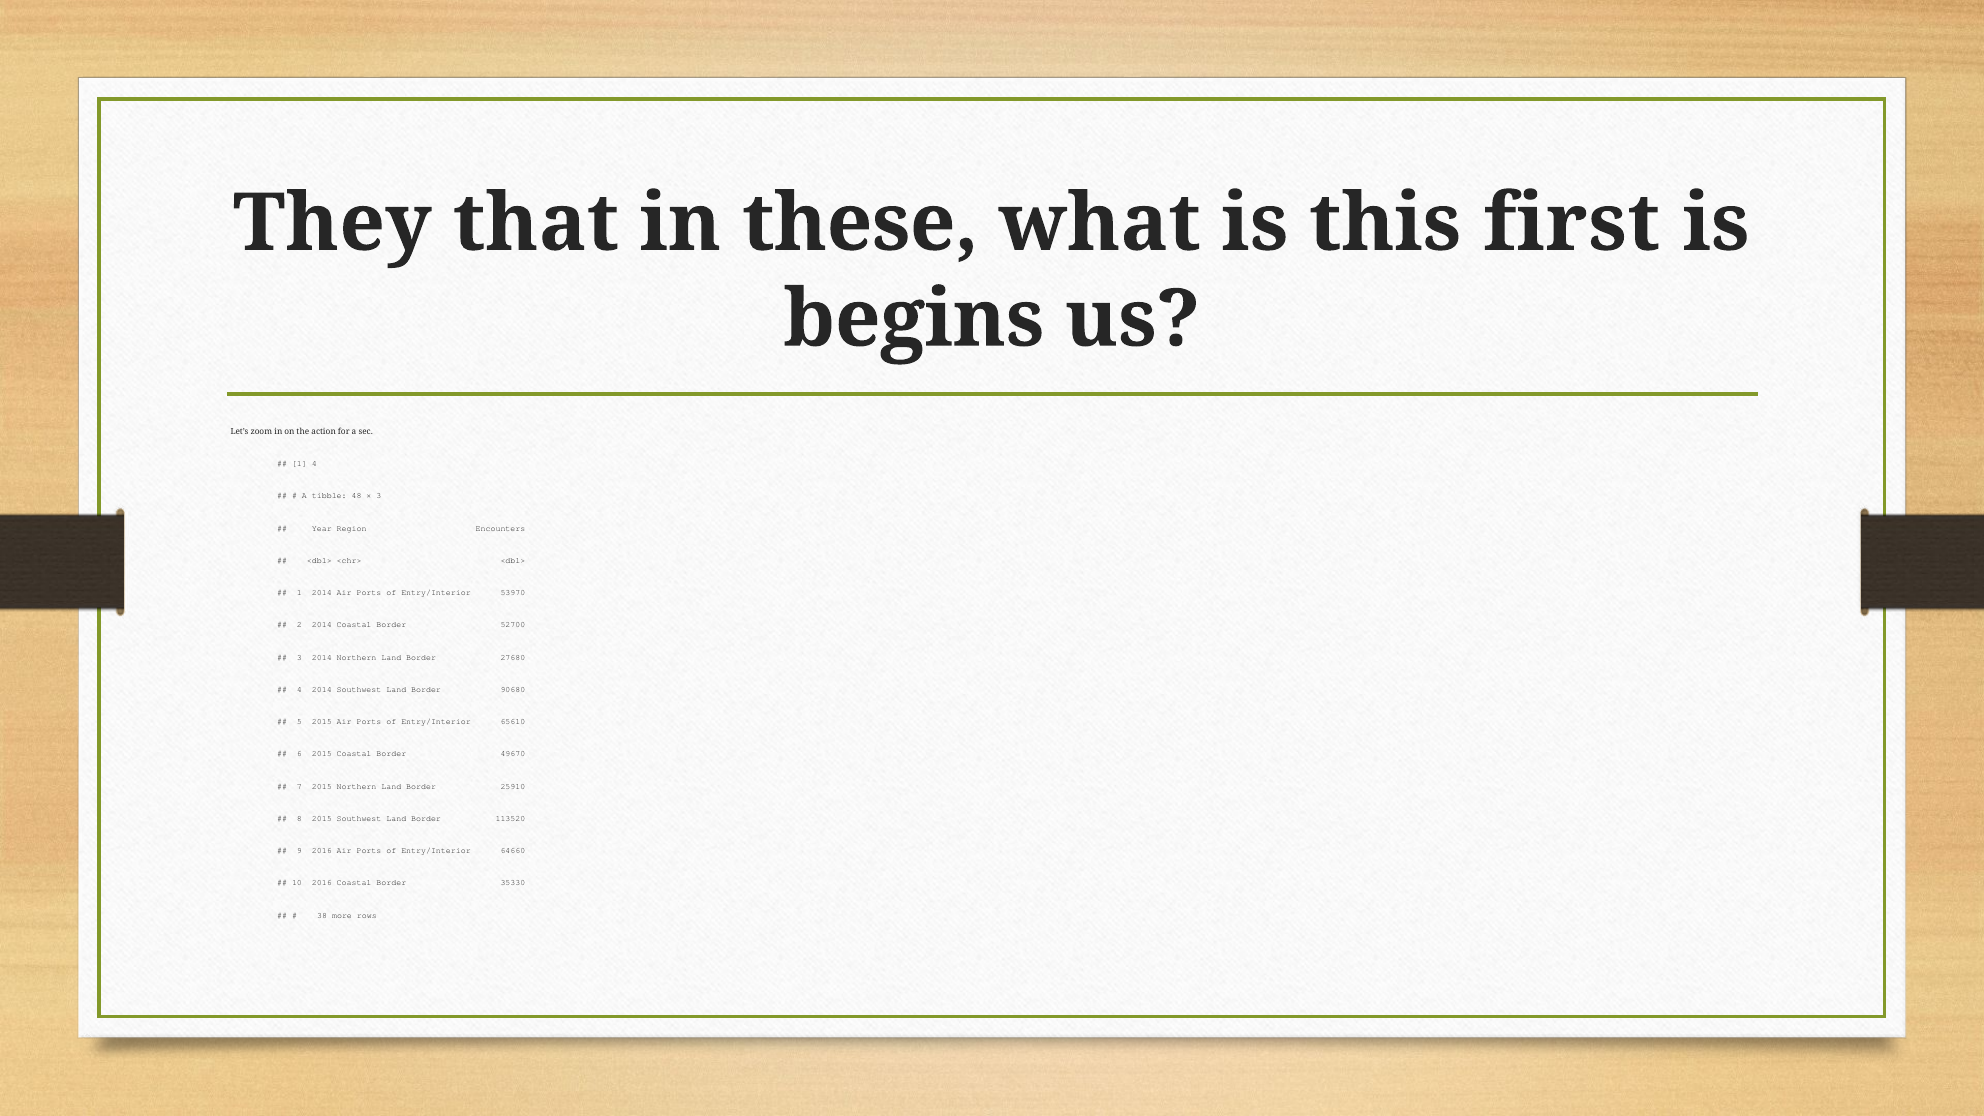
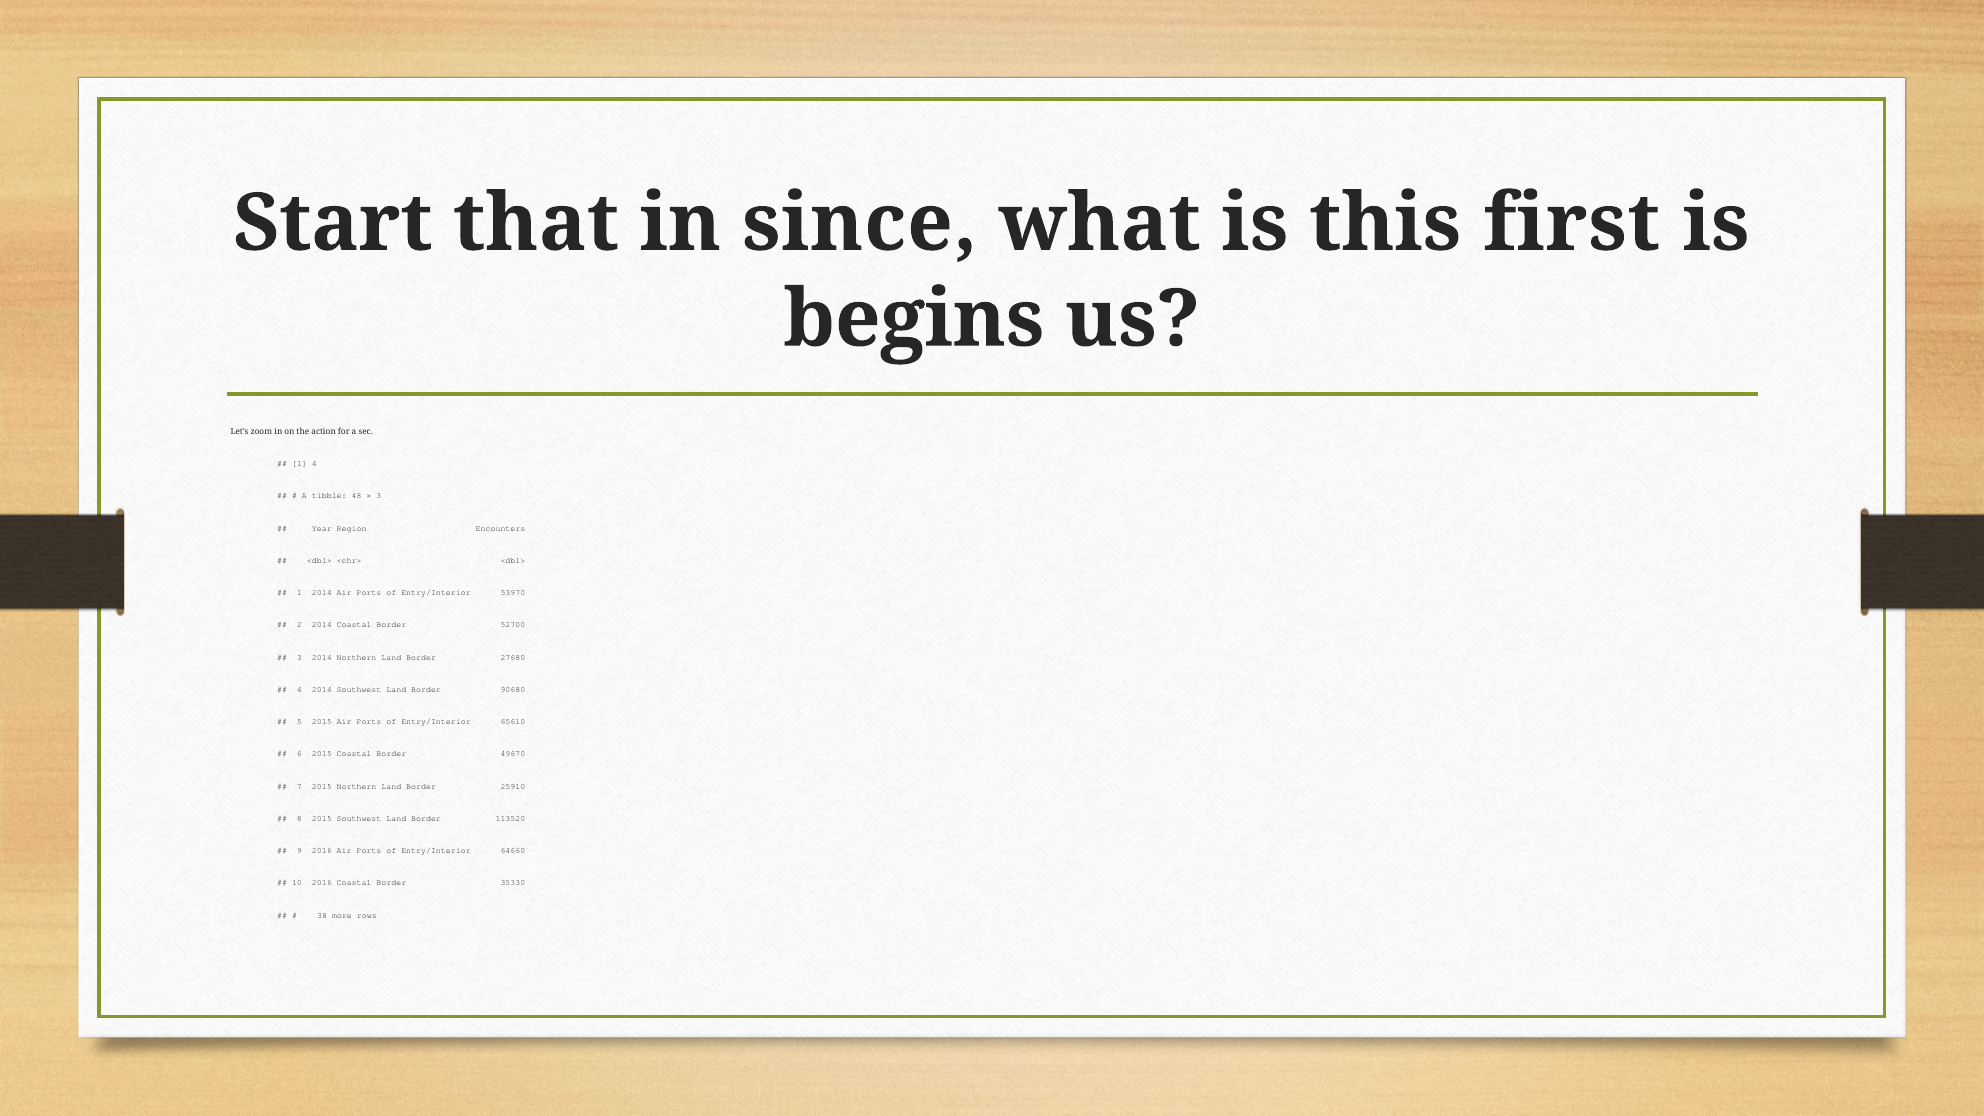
They: They -> Start (333, 223)
these: these -> since (860, 223)
